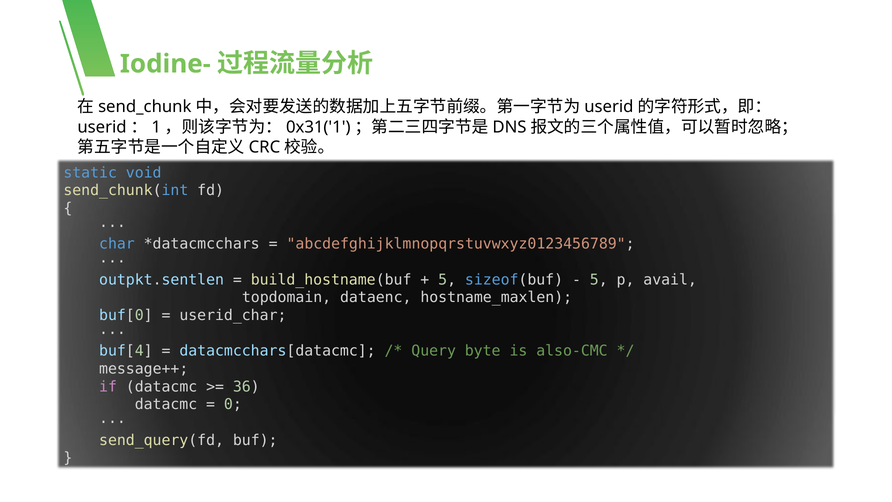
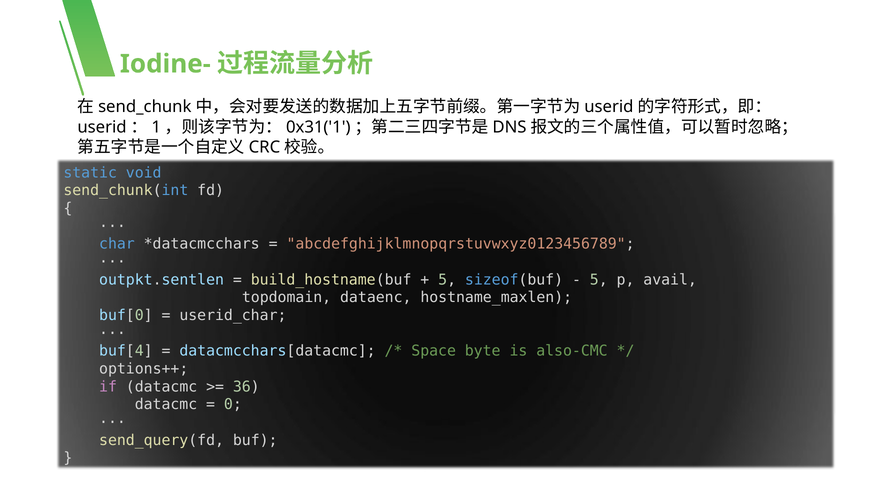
Query: Query -> Space (434, 351)
message++: message++ -> options++ (144, 369)
